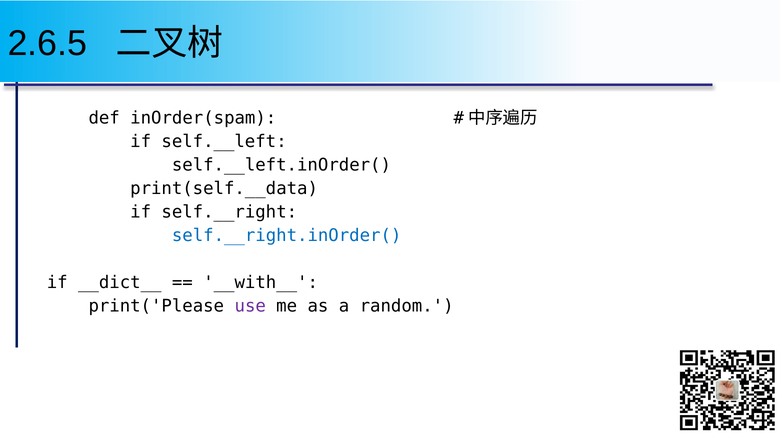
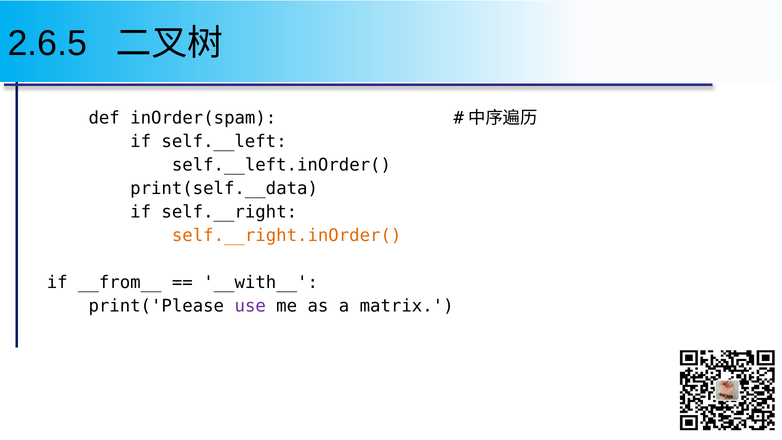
self.__right.inOrder( colour: blue -> orange (287, 235)
__dict__: __dict__ -> __from__ (120, 282)
random: random -> matrix (407, 306)
